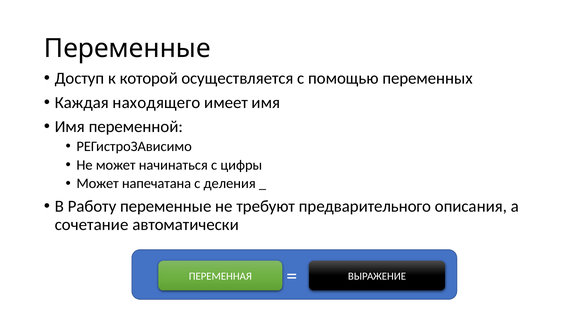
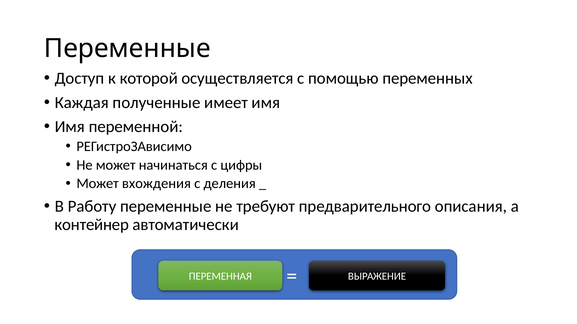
находящего: находящего -> полученные (157, 103)
напечатана: напечатана -> вхождения (156, 184)
сочетание: сочетание -> контейнер (92, 225)
